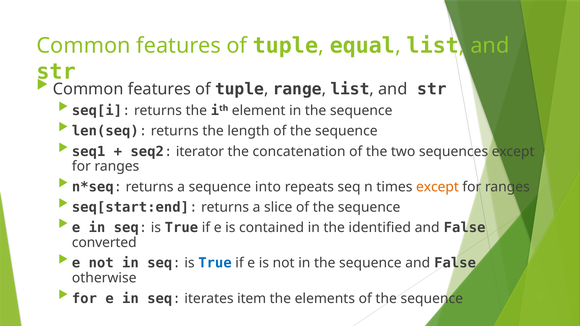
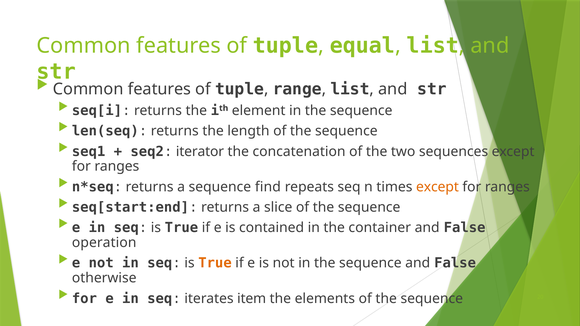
into: into -> find (268, 187)
identified: identified -> container (380, 228)
converted: converted -> operation (104, 243)
True colour: blue -> orange (215, 263)
